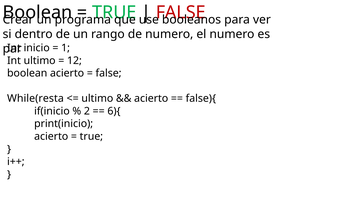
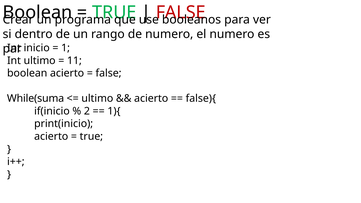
12: 12 -> 11 (74, 61)
While(resta: While(resta -> While(suma (36, 99)
6){: 6){ -> 1){ (114, 111)
